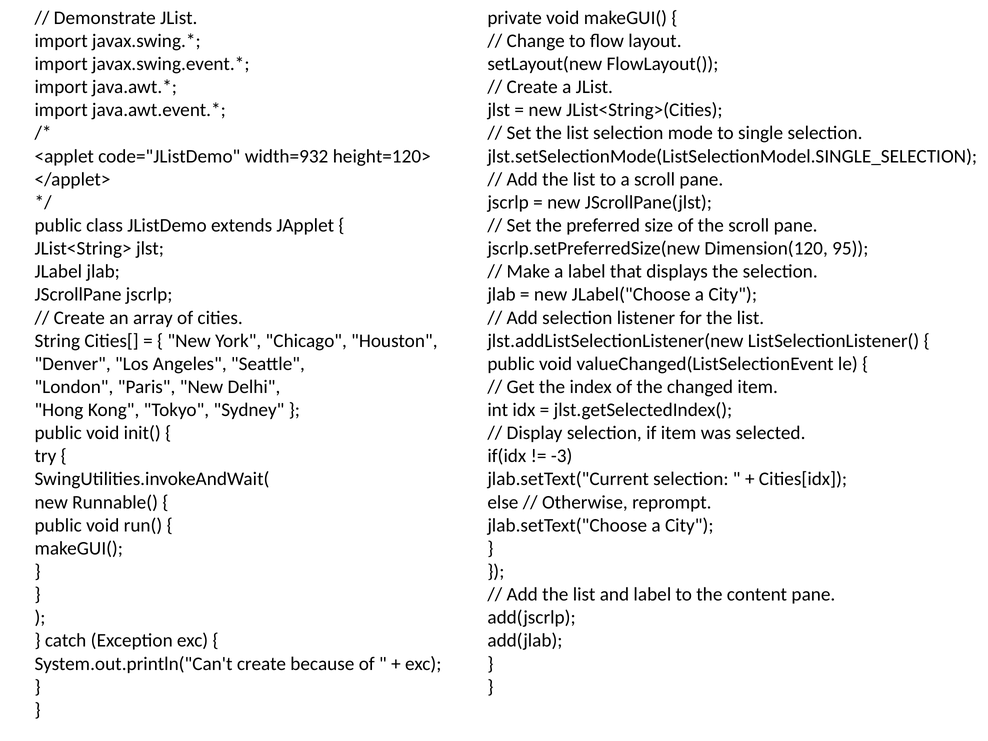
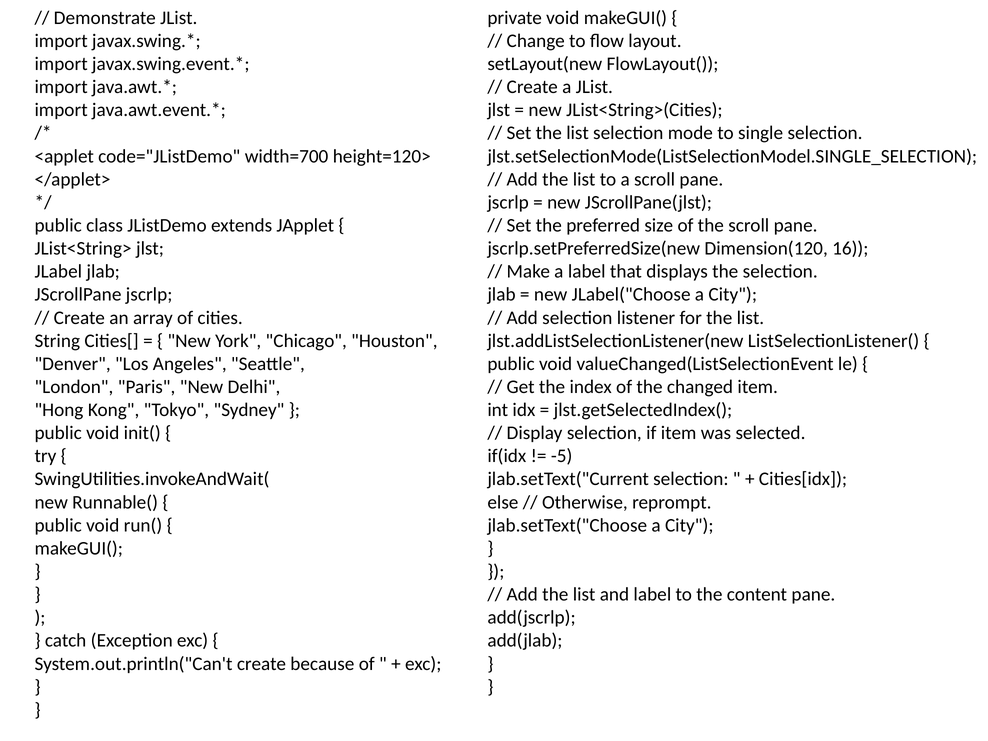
width=932: width=932 -> width=700 (287, 156)
95: 95 -> 16 (850, 248)
-3: -3 -> -5 (562, 456)
